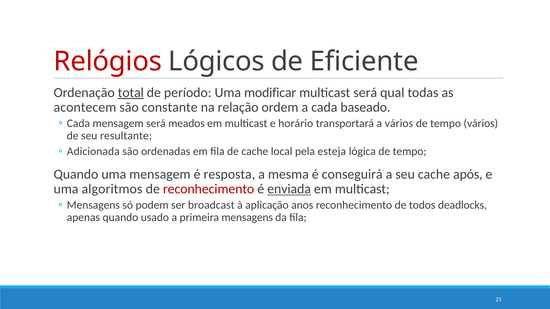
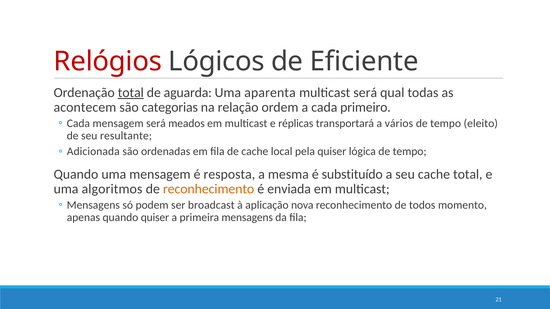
período: período -> aguarda (188, 93)
modificar: modificar -> aparenta (270, 93)
constante: constante -> categorias (170, 108)
baseado: baseado -> primeiro (365, 108)
horário: horário -> réplicas (296, 123)
tempo vários: vários -> eleito (481, 123)
pela esteja: esteja -> quiser (332, 152)
conseguirá: conseguirá -> substituído (352, 174)
cache após: após -> total (468, 174)
reconhecimento colour: red -> orange (209, 189)
enviada underline: present -> none (289, 189)
anos: anos -> nova (302, 205)
deadlocks: deadlocks -> momento (462, 205)
quando usado: usado -> quiser (155, 218)
